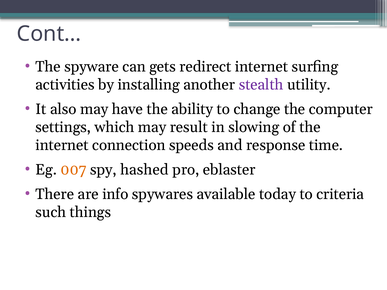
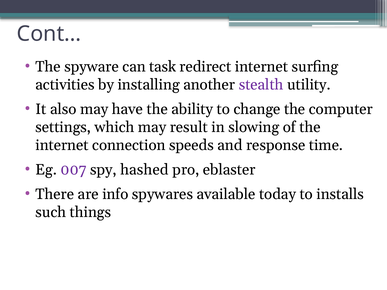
gets: gets -> task (163, 67)
007 colour: orange -> purple (73, 170)
criteria: criteria -> installs (340, 194)
